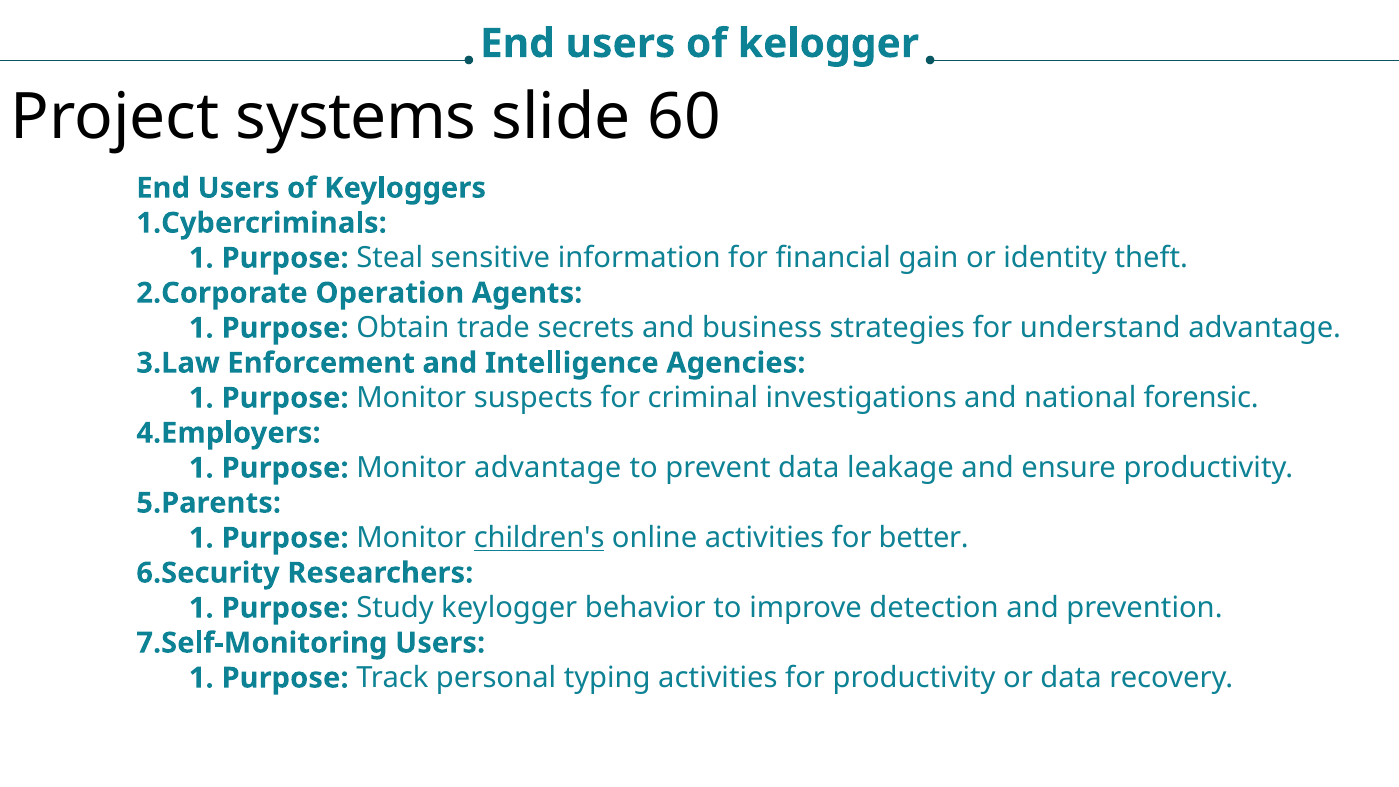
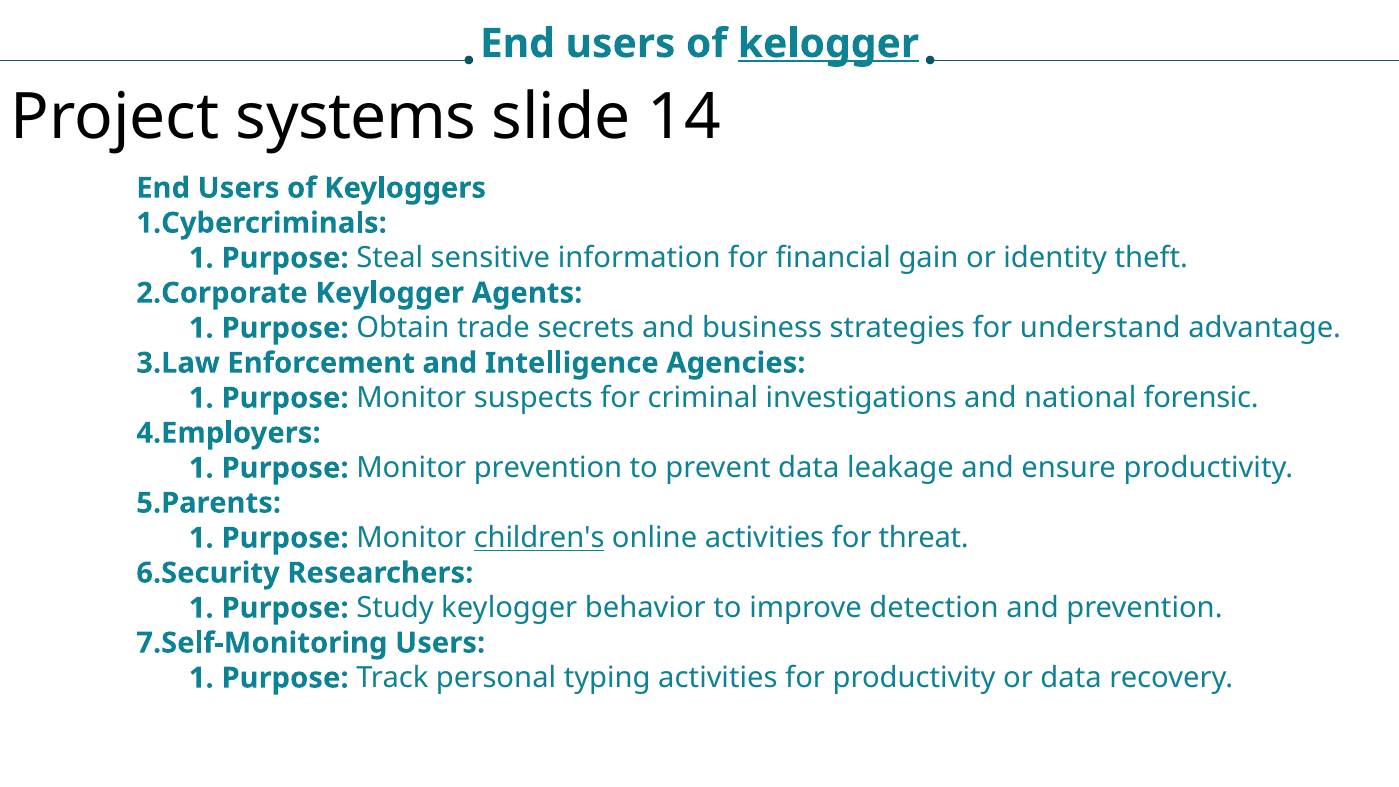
kelogger underline: none -> present (828, 44)
60: 60 -> 14 (684, 118)
Operation: Operation -> Keylogger (390, 293)
Monitor advantage: advantage -> prevention (548, 468)
better: better -> threat (924, 538)
